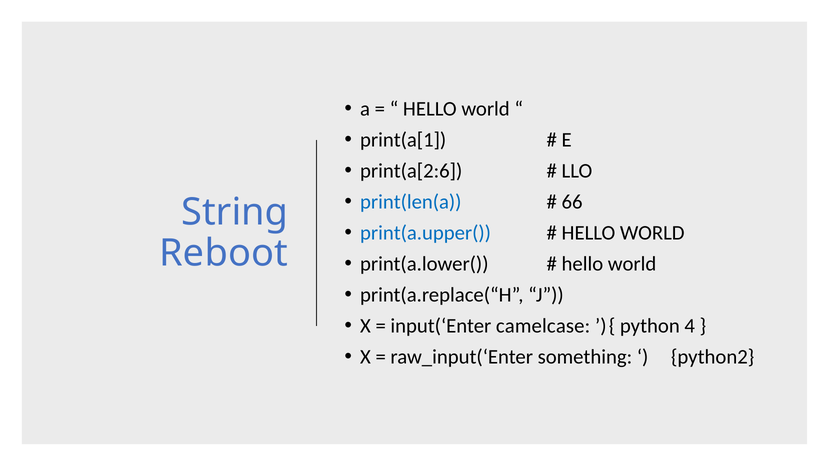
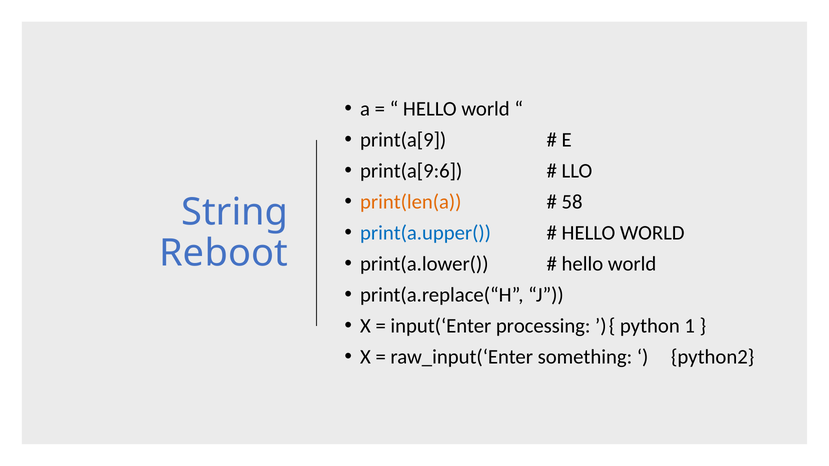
print(a[1: print(a[1 -> print(a[9 (403, 140)
print(a[2:6: print(a[2:6 -> print(a[9:6 (411, 171)
print(len(a colour: blue -> orange (411, 202)
66: 66 -> 58 (572, 202)
camelcase: camelcase -> processing (543, 326)
4: 4 -> 1 (690, 326)
